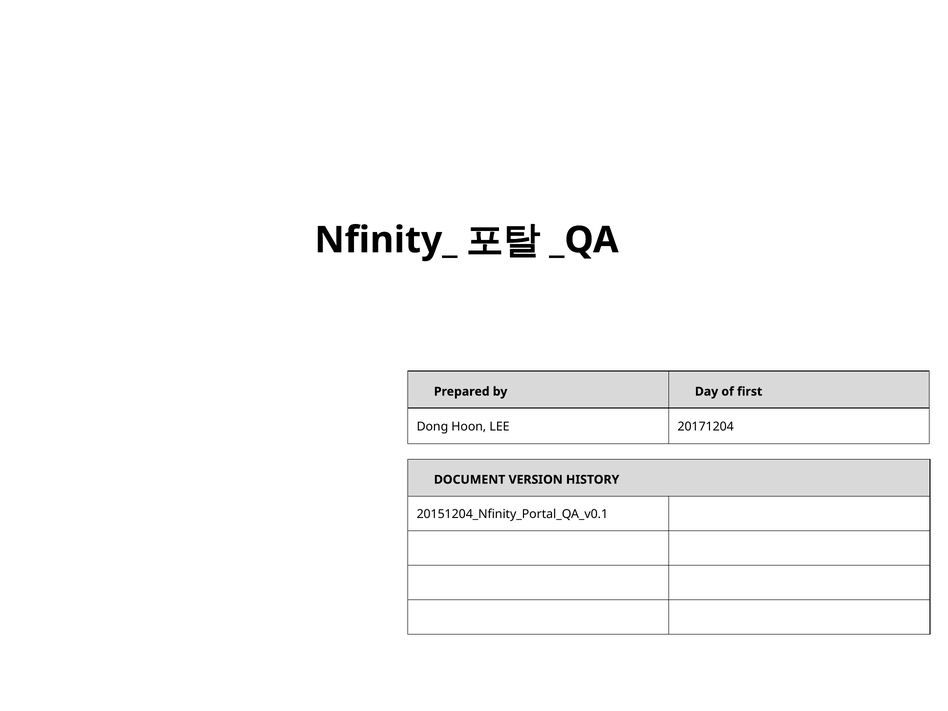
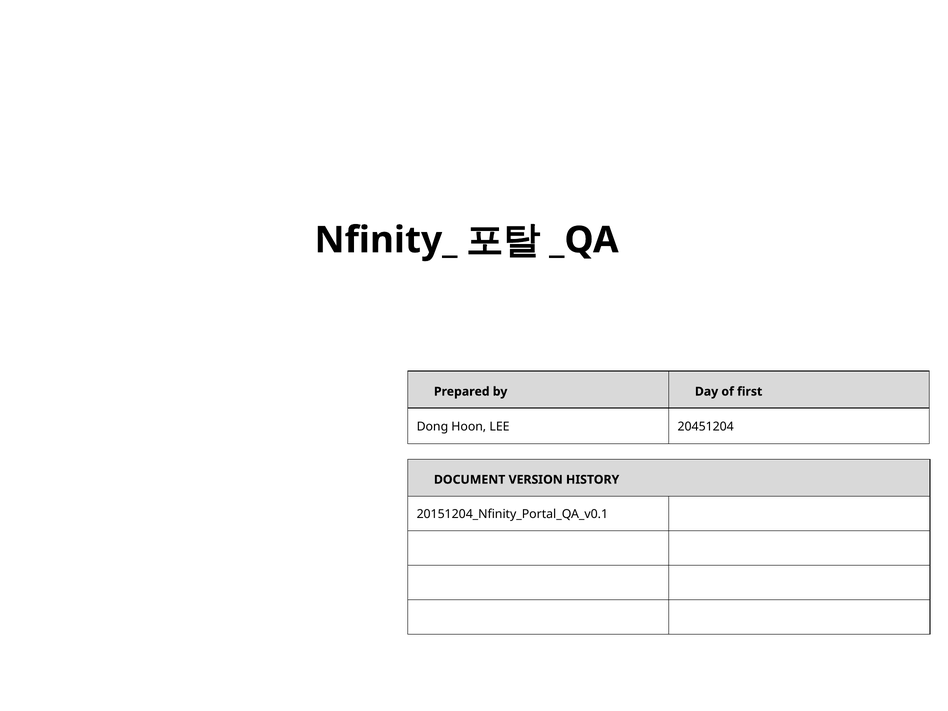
20171204: 20171204 -> 20451204 (706, 427)
